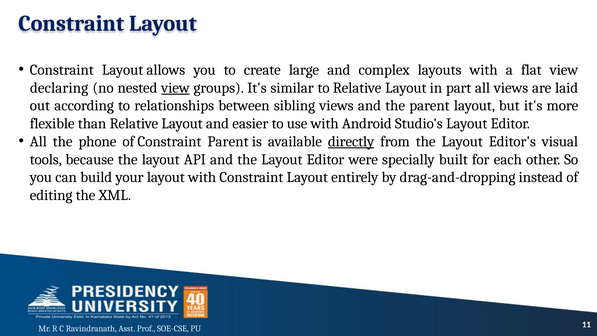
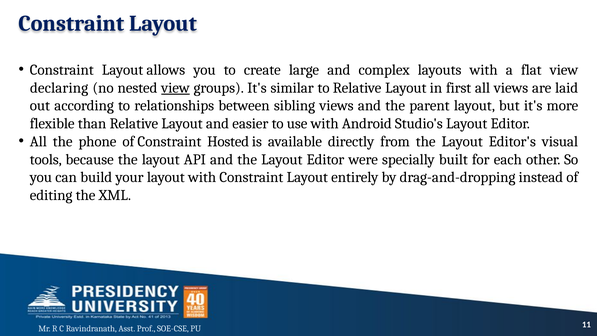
part: part -> first (459, 88)
Constraint Parent: Parent -> Hosted (228, 141)
directly underline: present -> none (351, 141)
